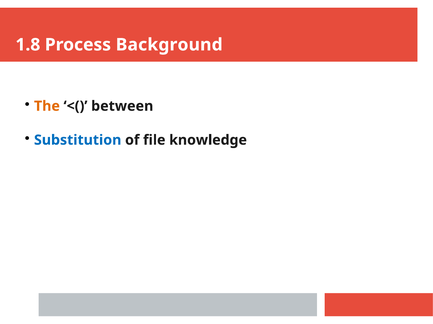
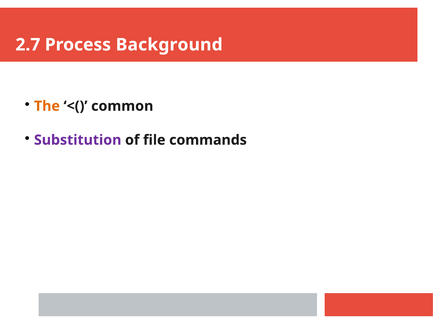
1.8: 1.8 -> 2.7 (28, 45)
between: between -> common (122, 106)
Substitution colour: blue -> purple (78, 140)
knowledge: knowledge -> commands (208, 140)
